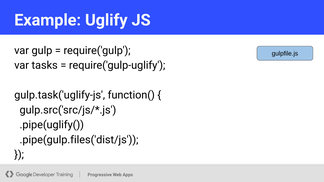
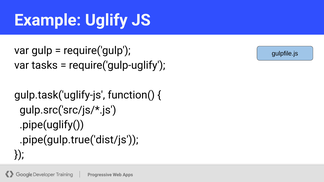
.pipe(gulp.files('dist/js: .pipe(gulp.files('dist/js -> .pipe(gulp.true('dist/js (79, 140)
